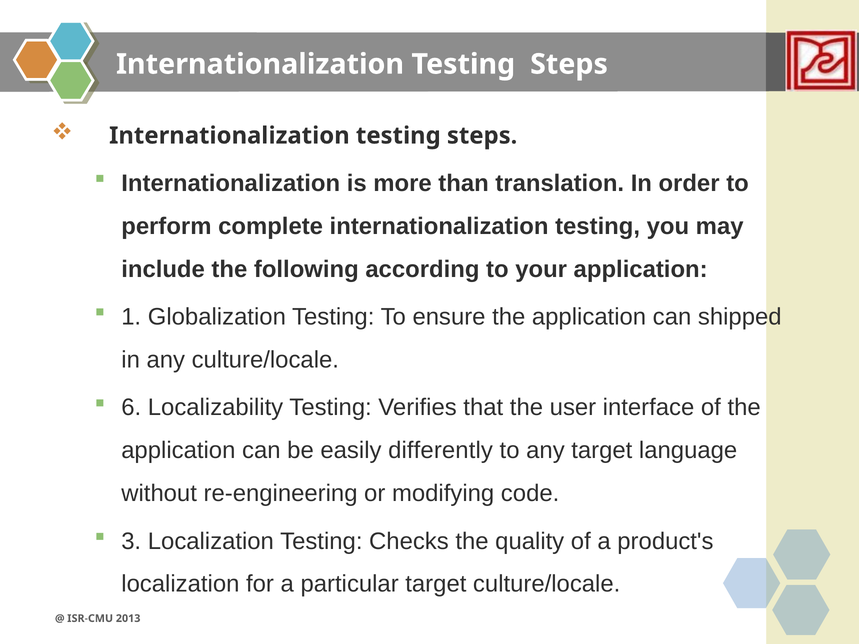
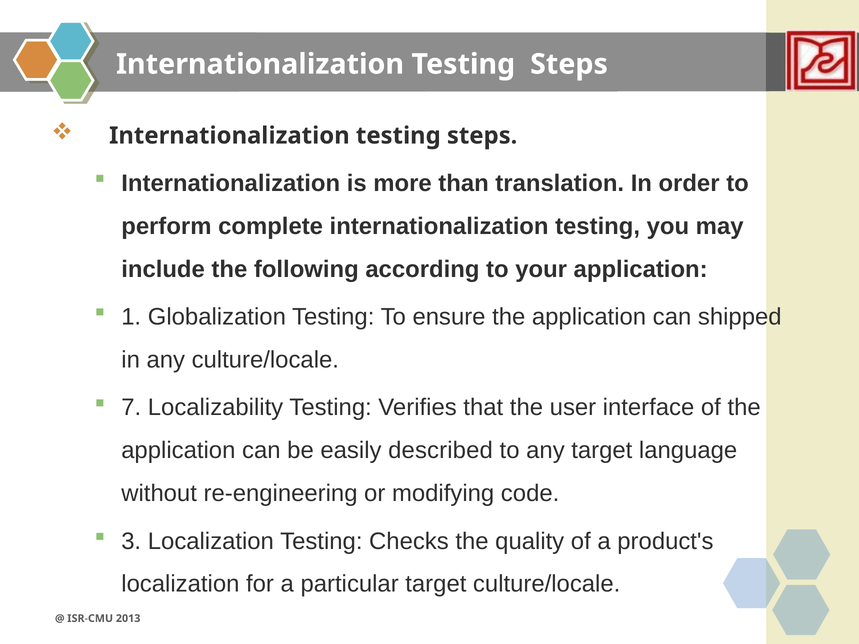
6: 6 -> 7 (131, 408)
differently: differently -> described (441, 451)
